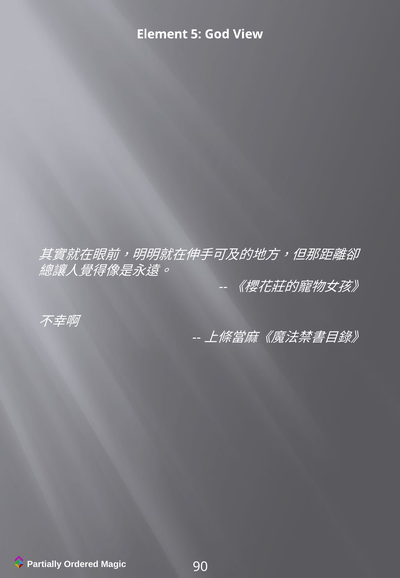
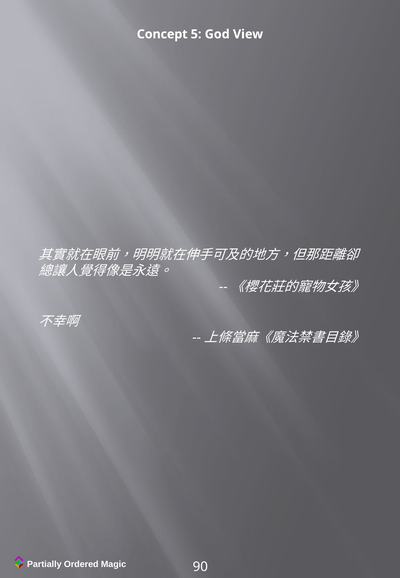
Element: Element -> Concept (162, 34)
